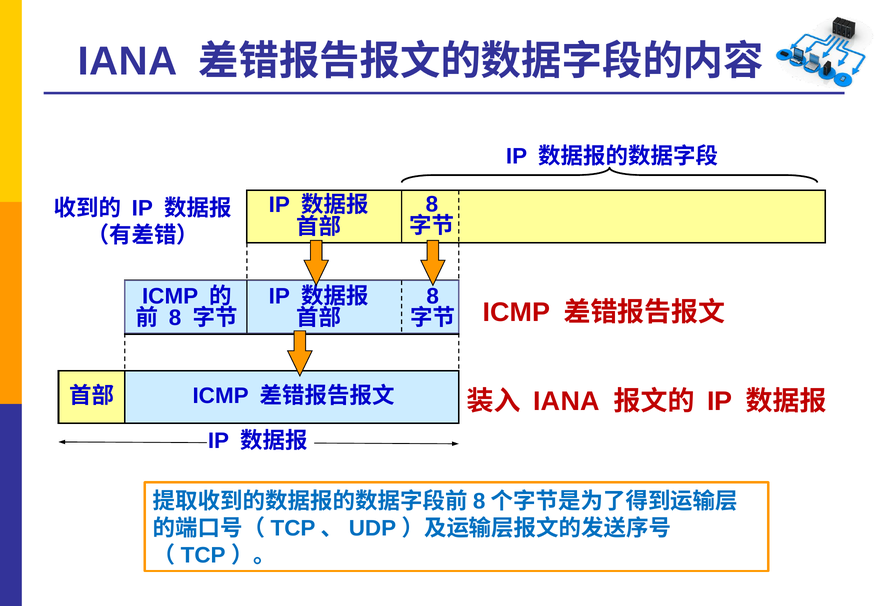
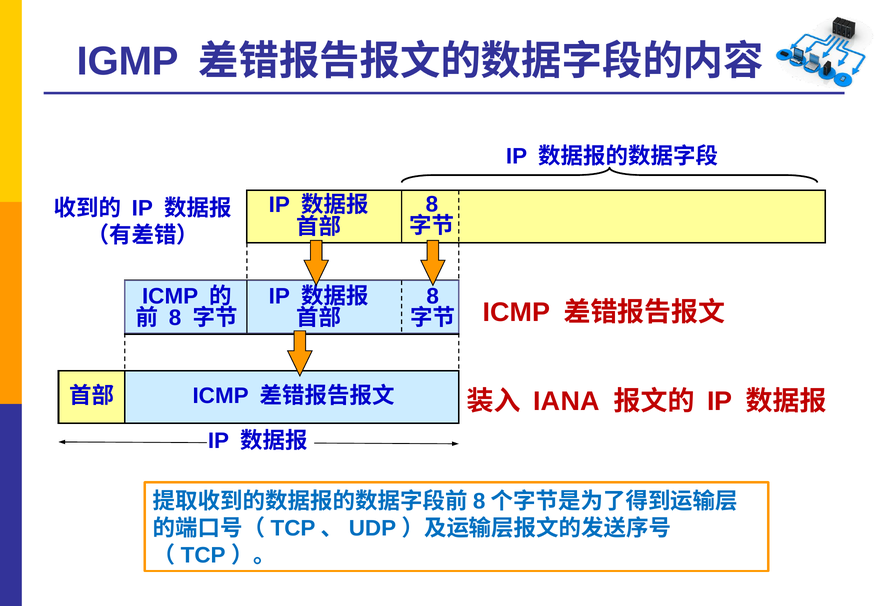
IANA: IANA -> IGMP (128, 61)
